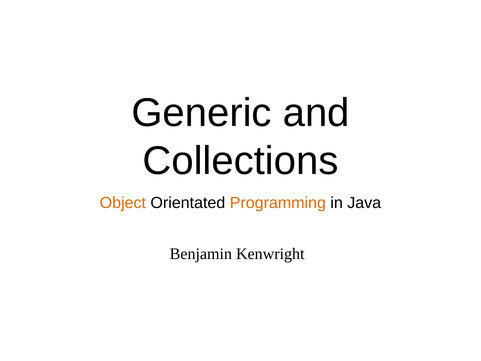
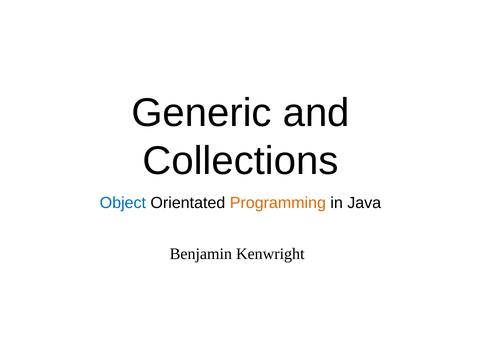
Object colour: orange -> blue (123, 203)
